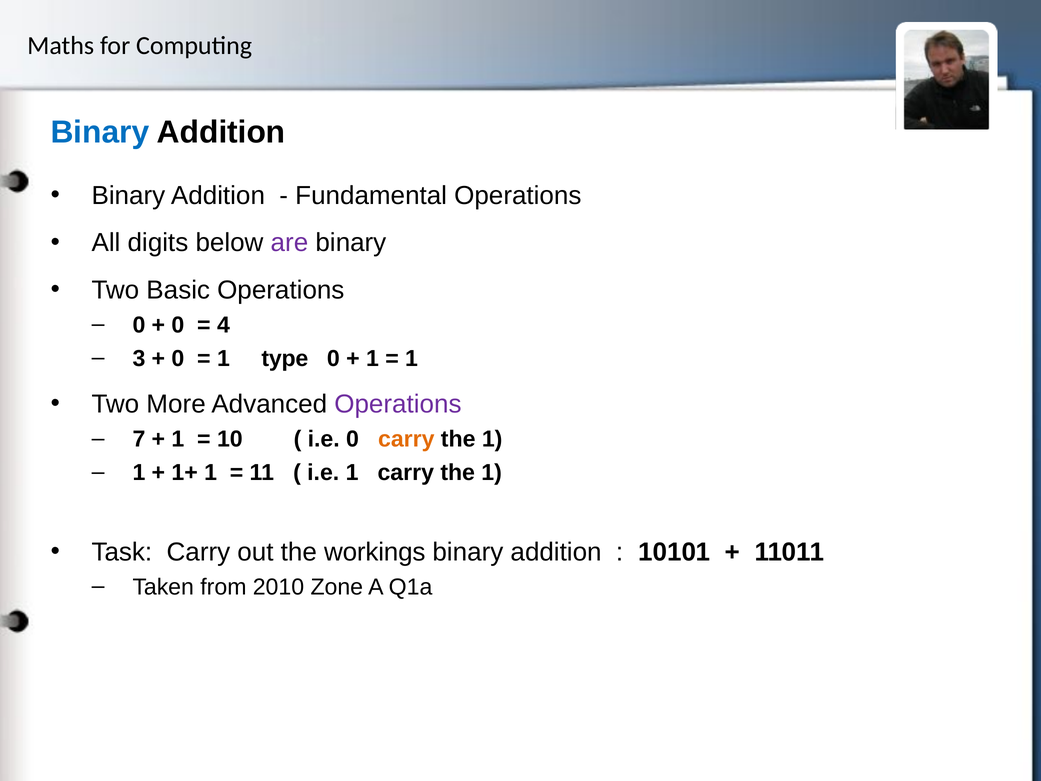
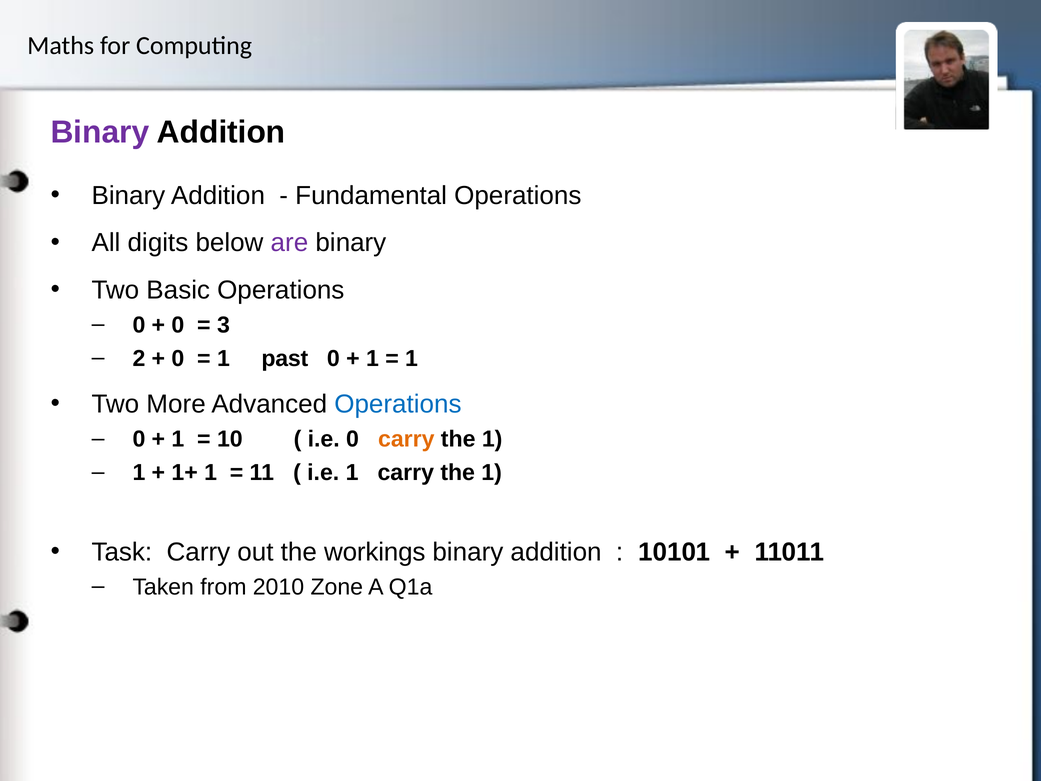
Binary colour: blue -> purple (100, 132)
4: 4 -> 3 (223, 325)
3: 3 -> 2 (139, 358)
type: type -> past (285, 358)
Operations colour: purple -> blue (398, 404)
7: 7 -> 0 (139, 439)
